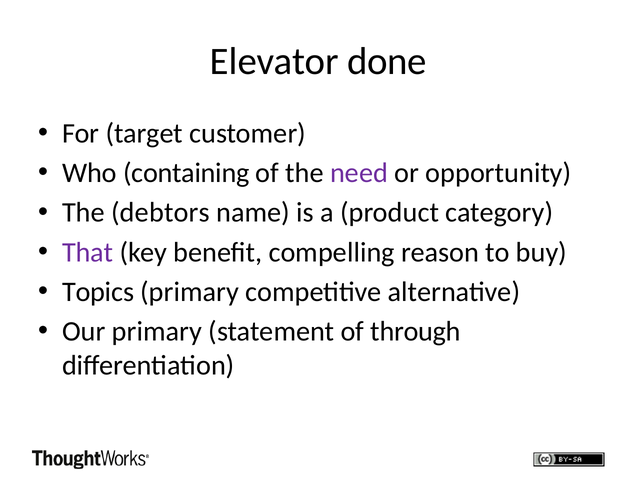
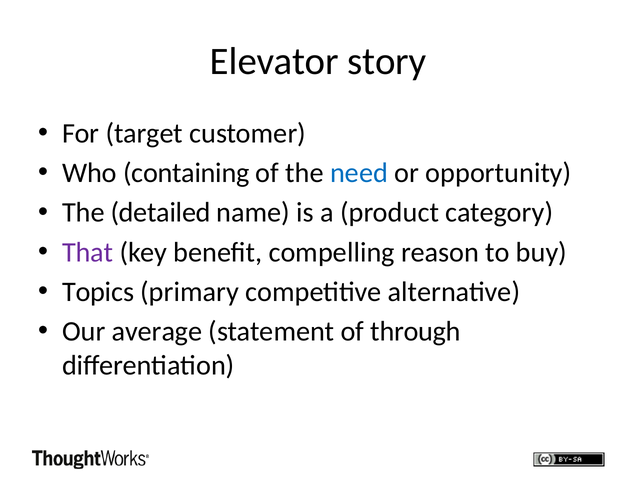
done: done -> story (387, 62)
need colour: purple -> blue (359, 173)
debtors: debtors -> detailed (161, 213)
Our primary: primary -> average (157, 332)
